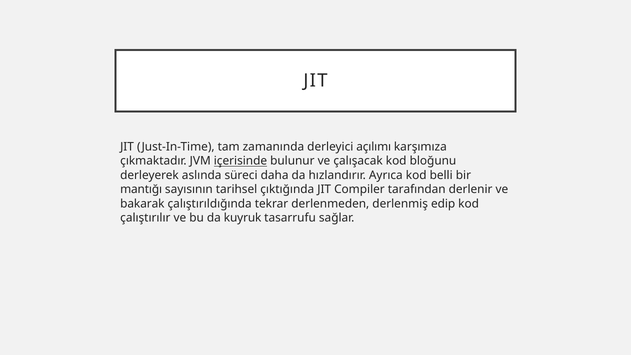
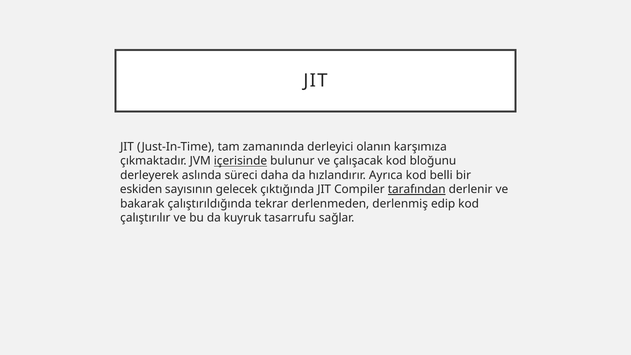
açılımı: açılımı -> olanın (374, 147)
mantığı: mantığı -> eskiden (141, 189)
tarihsel: tarihsel -> gelecek (237, 189)
tarafından underline: none -> present (417, 189)
